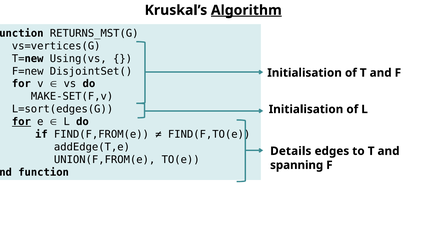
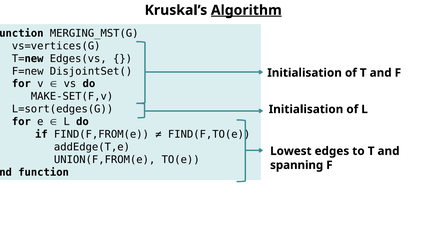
RETURNS_MST(G: RETURNS_MST(G -> MERGING_MST(G (94, 33)
Using(vs: Using(vs -> Edges(vs (78, 59)
for underline: present -> none (21, 122)
Details: Details -> Lowest (291, 151)
